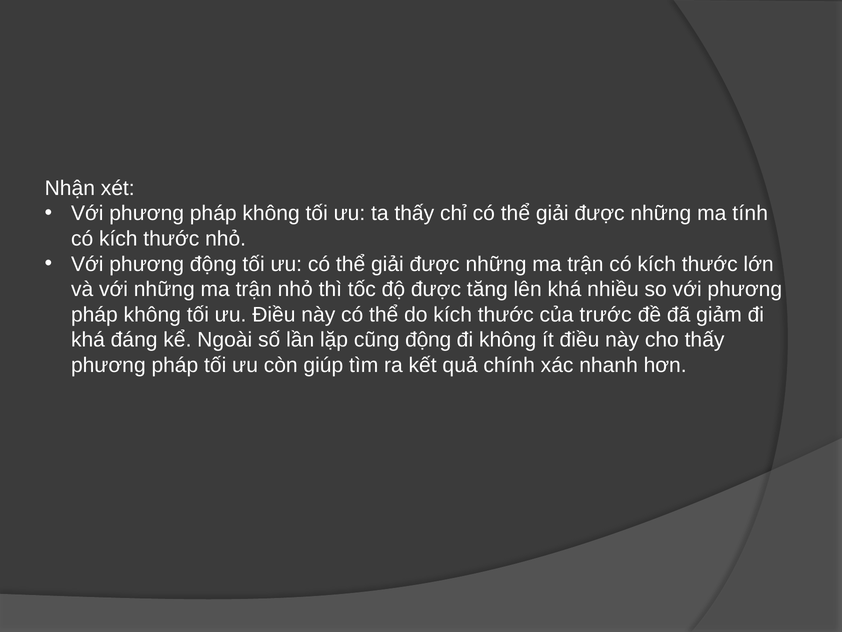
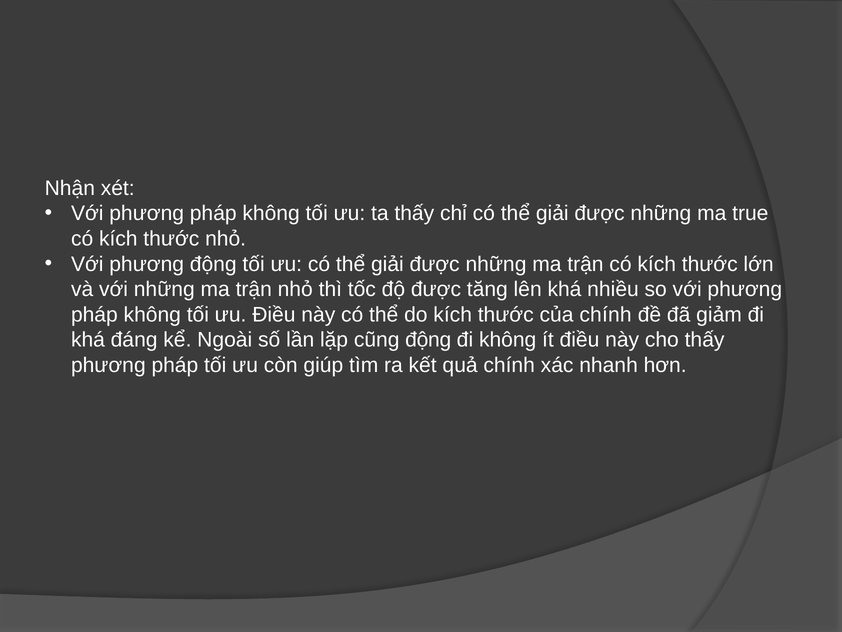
tính: tính -> true (750, 213)
của trước: trước -> chính (606, 314)
